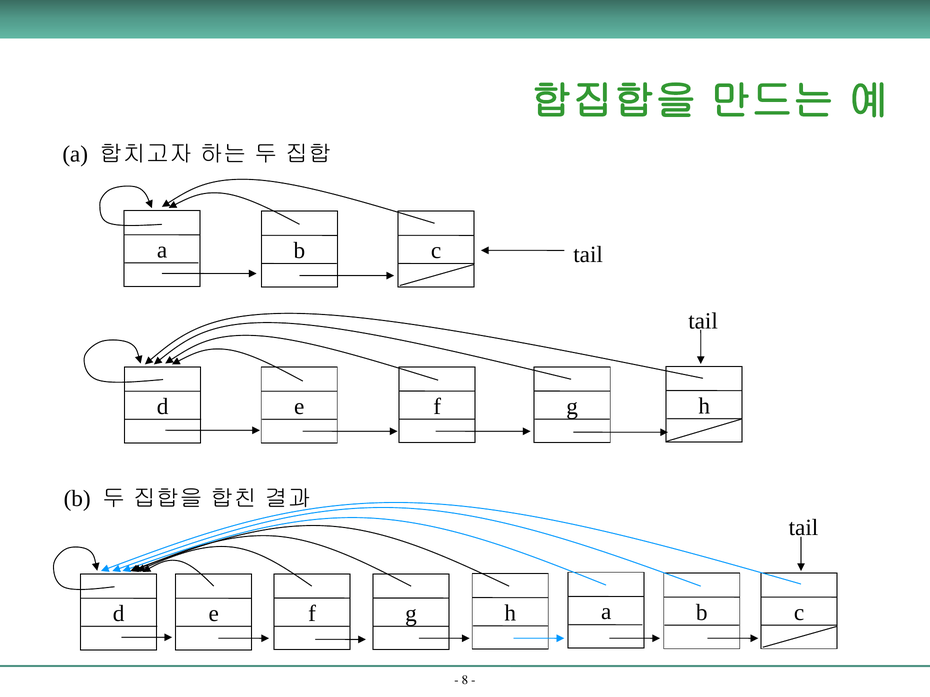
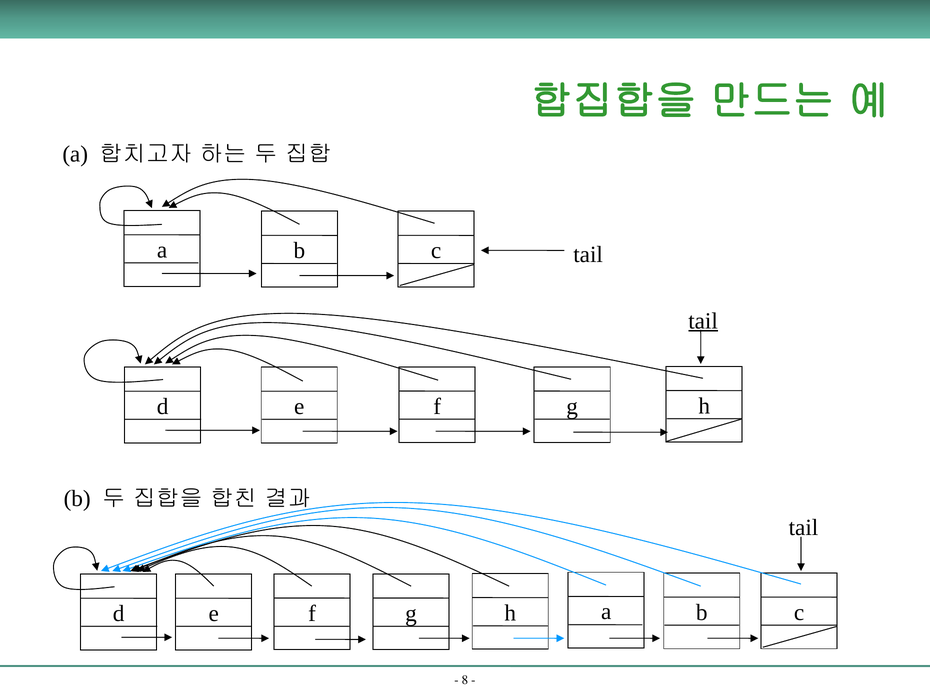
tail underline: none -> present (703, 321)
